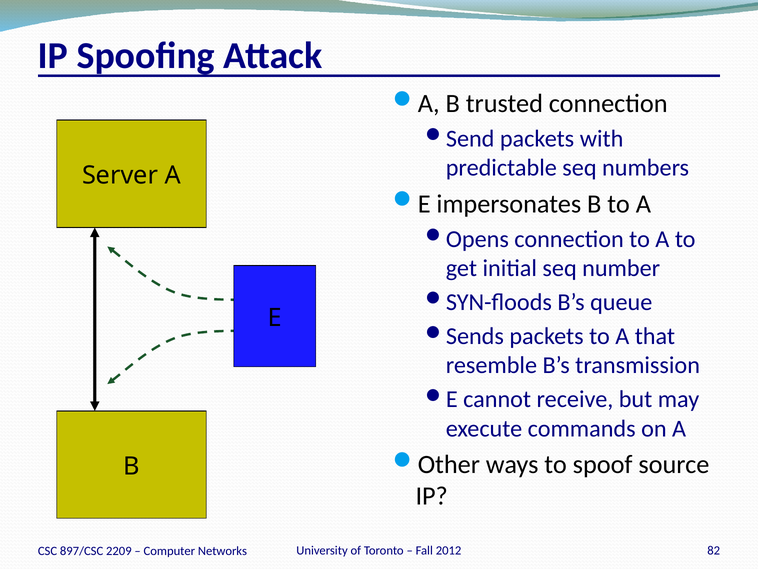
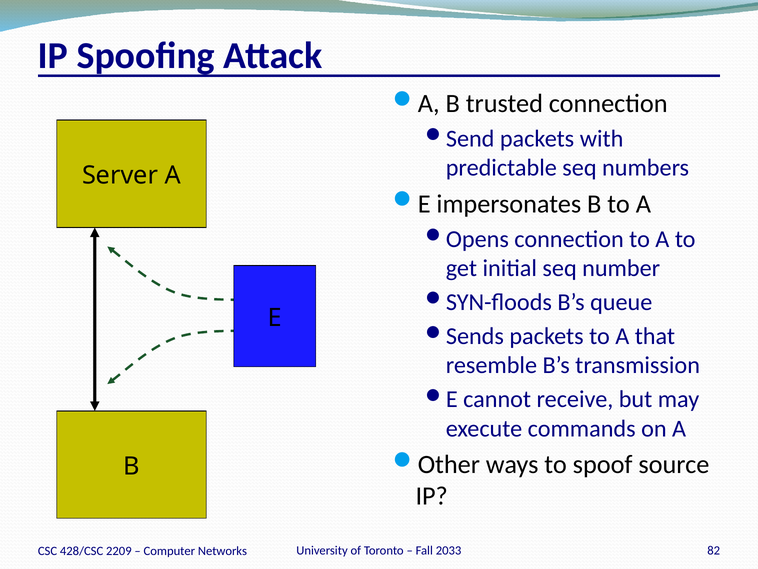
2012: 2012 -> 2033 (449, 550)
897/CSC: 897/CSC -> 428/CSC (82, 550)
